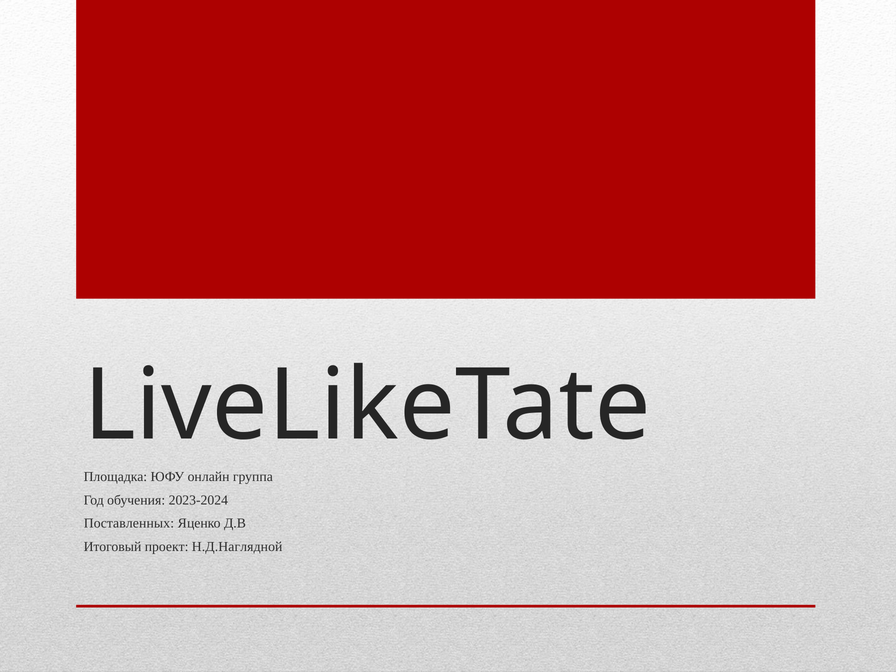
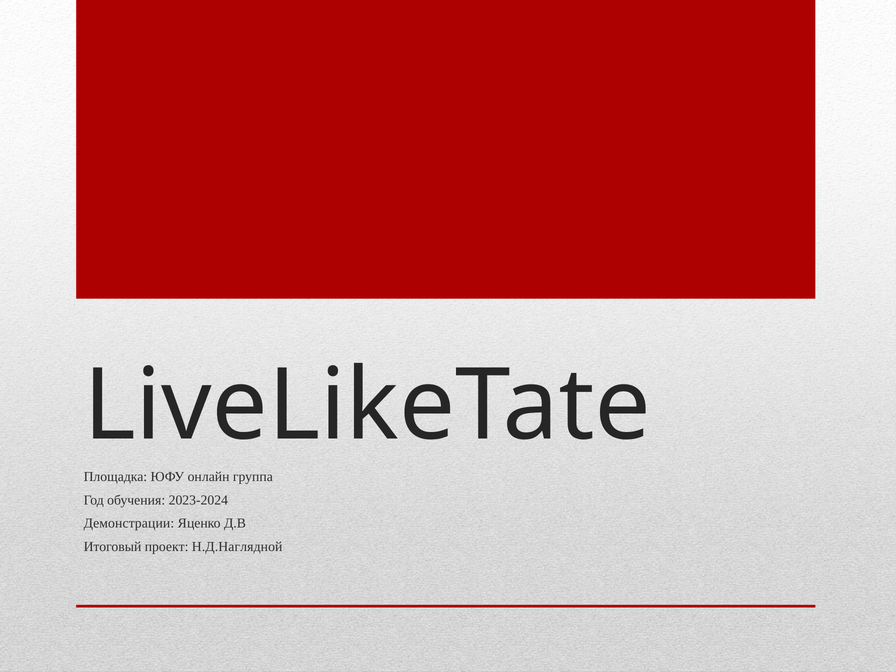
Поставленных: Поставленных -> Демонстрации (129, 523)
